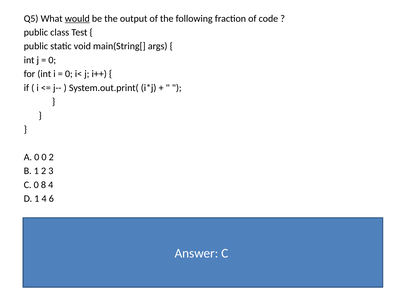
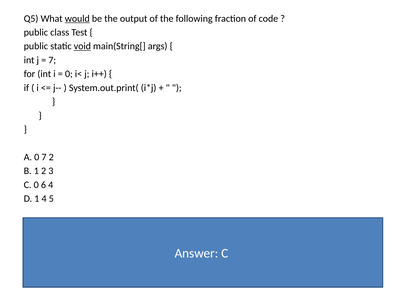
void underline: none -> present (82, 46)
0: 0 -> 7 (52, 60)
0 0: 0 -> 7 (44, 157)
8: 8 -> 6 (43, 185)
6: 6 -> 5 (51, 199)
